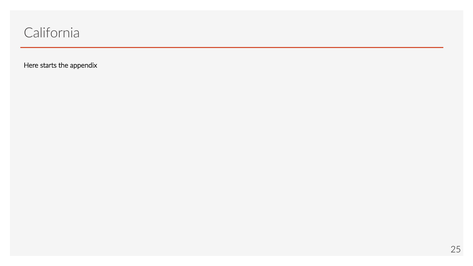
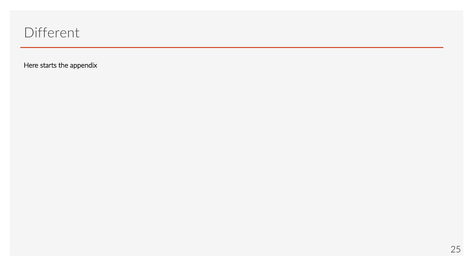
California: California -> Different (52, 33)
